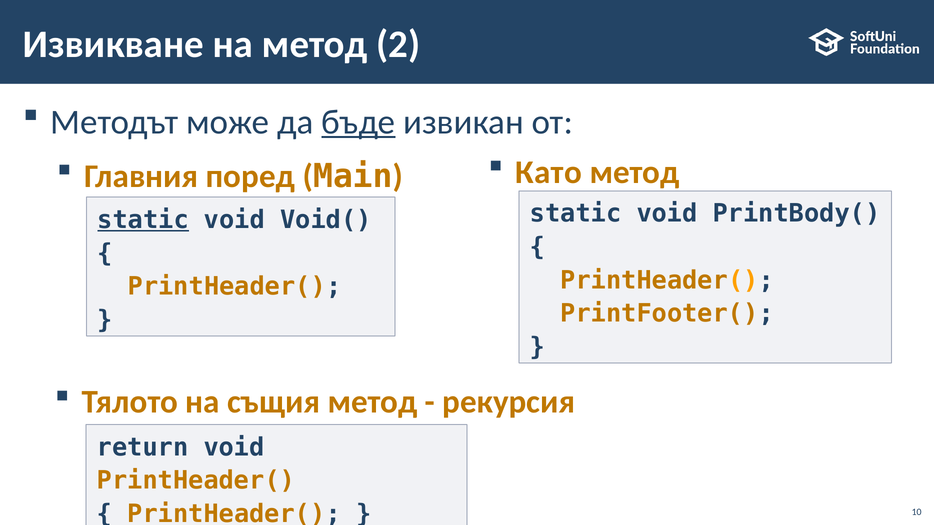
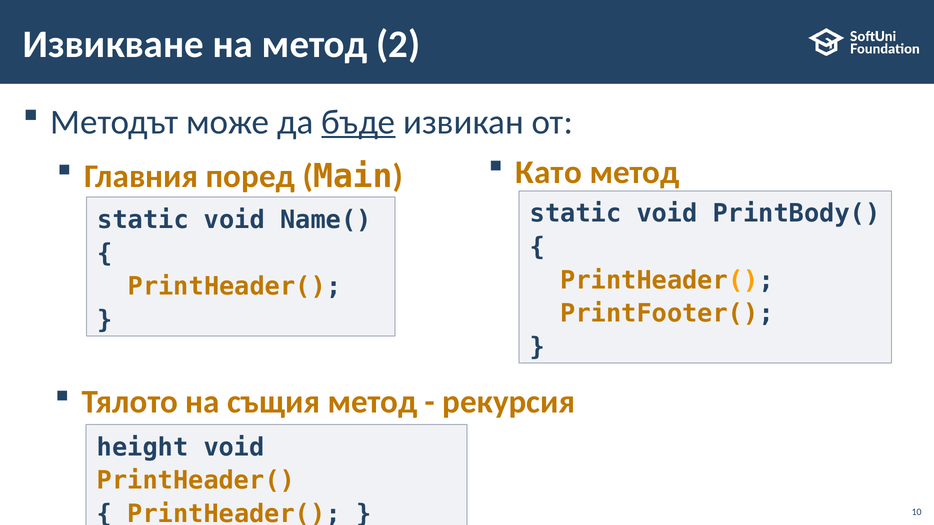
static underline: present -> none (143, 220)
Void(: Void( -> Name( (326, 220)
return: return -> height (143, 447)
